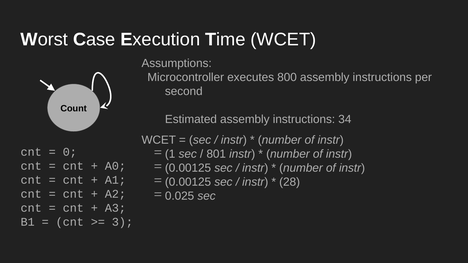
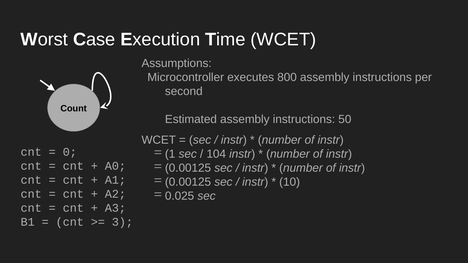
34: 34 -> 50 (345, 119)
801: 801 -> 104 (216, 154)
28: 28 -> 10 (290, 182)
